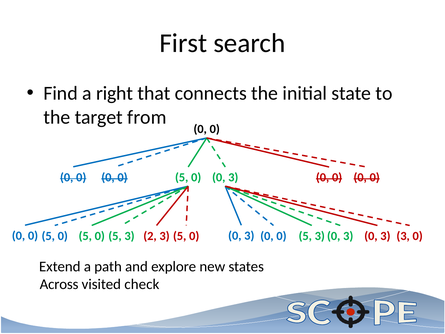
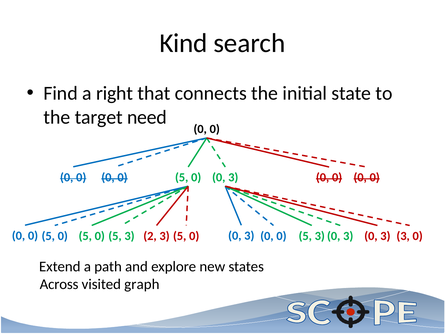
First: First -> Kind (183, 43)
from: from -> need (147, 117)
check: check -> graph (142, 284)
